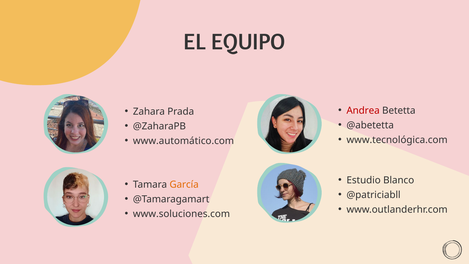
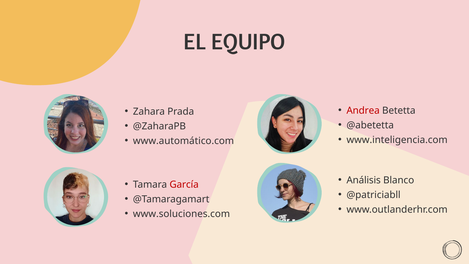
www.tecnológica.com: www.tecnológica.com -> www.inteligencia.com (397, 140)
Estudio: Estudio -> Análisis (364, 180)
García colour: orange -> red (184, 184)
